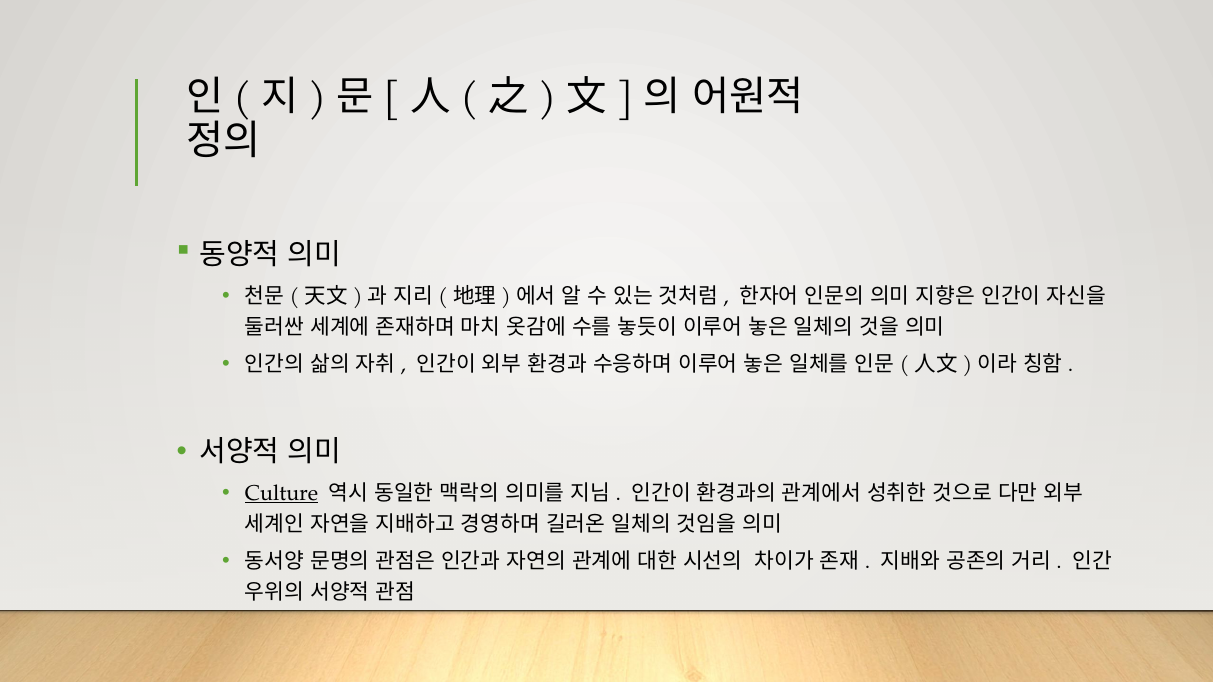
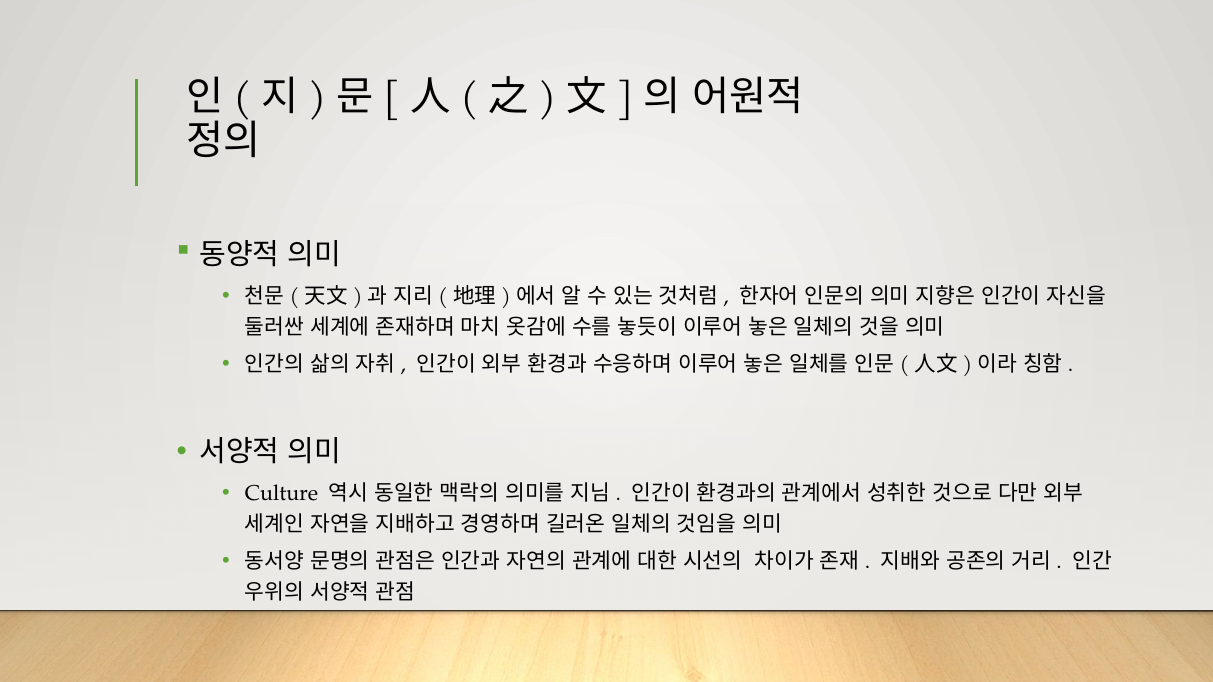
Culture underline: present -> none (282, 494)
